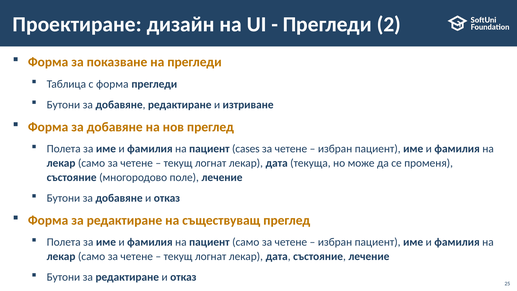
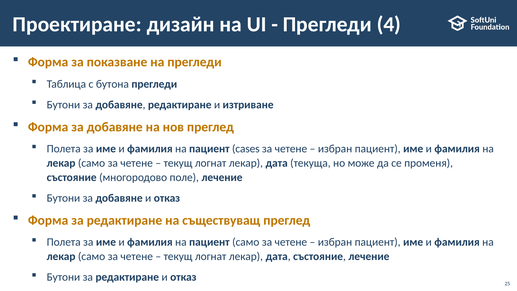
2: 2 -> 4 (389, 24)
с форма: форма -> бутона (112, 84)
